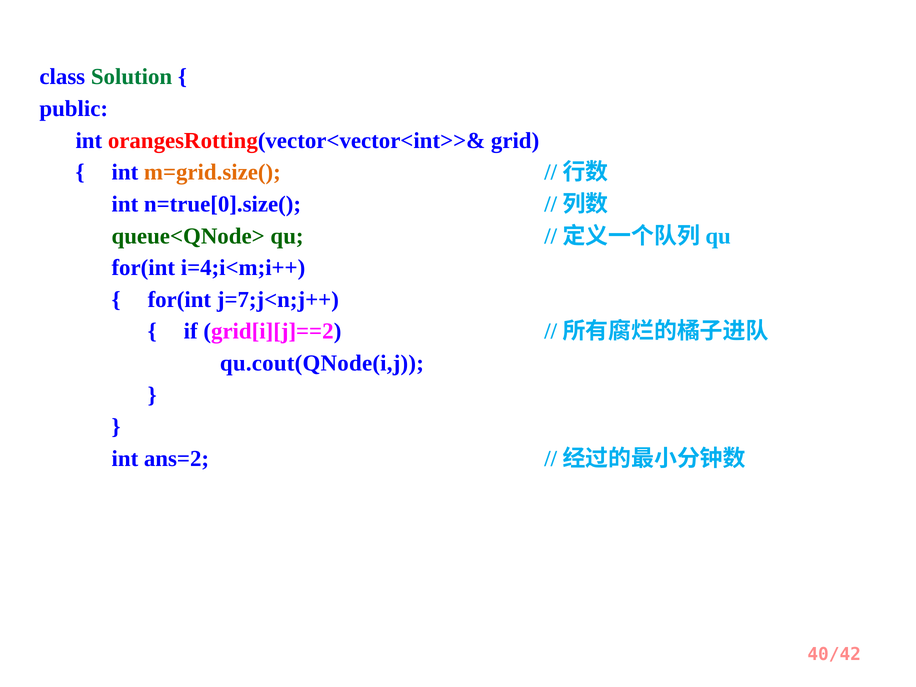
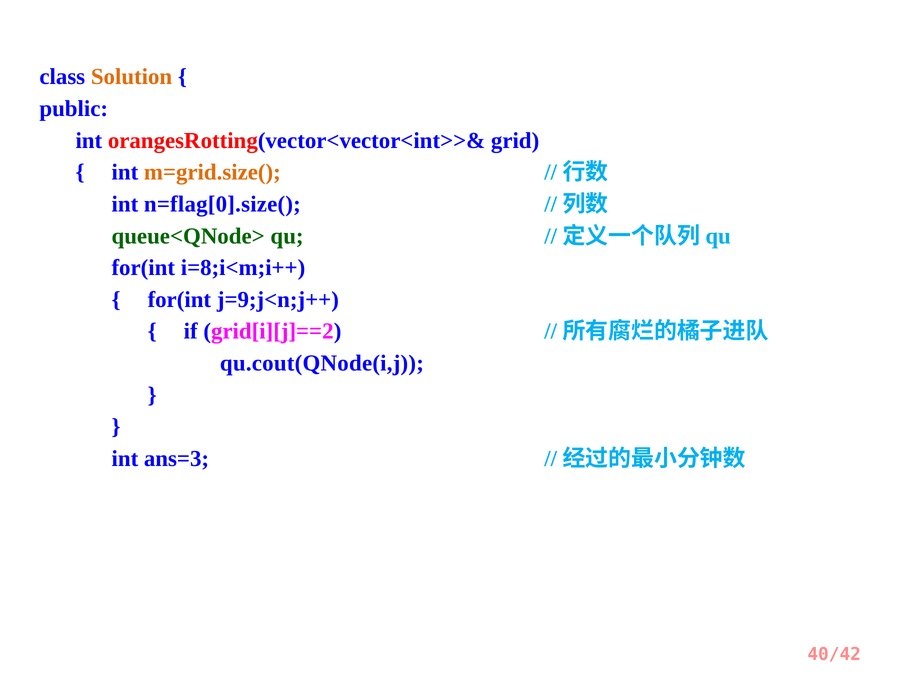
Solution colour: green -> orange (132, 77)
n=true[0].size(: n=true[0].size( -> n=flag[0].size( (222, 204)
i=4;i<m;i++: i=4;i<m;i++ -> i=8;i<m;i++ (243, 268)
j=7;j<n;j++: j=7;j<n;j++ -> j=9;j<n;j++ (278, 300)
ans=2: ans=2 -> ans=3 (177, 459)
